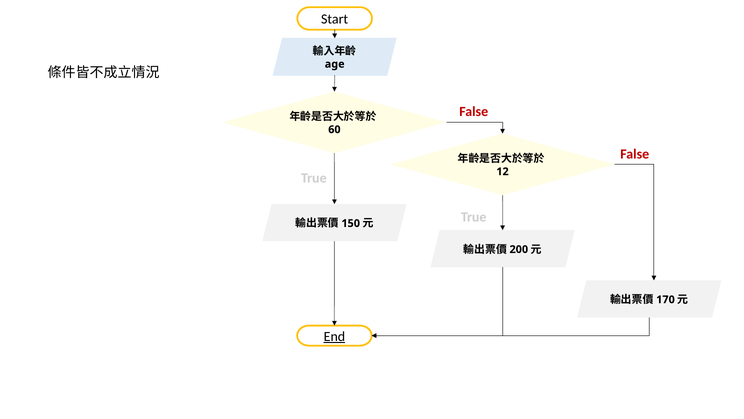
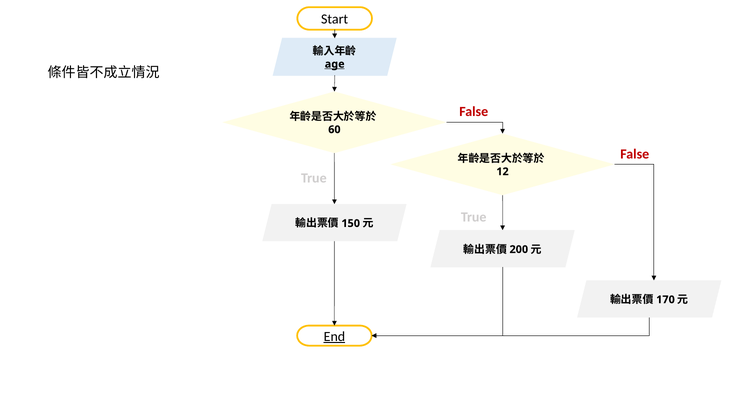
age underline: none -> present (335, 64)
